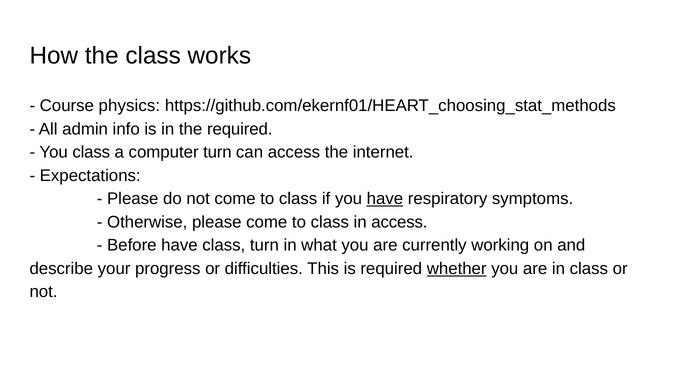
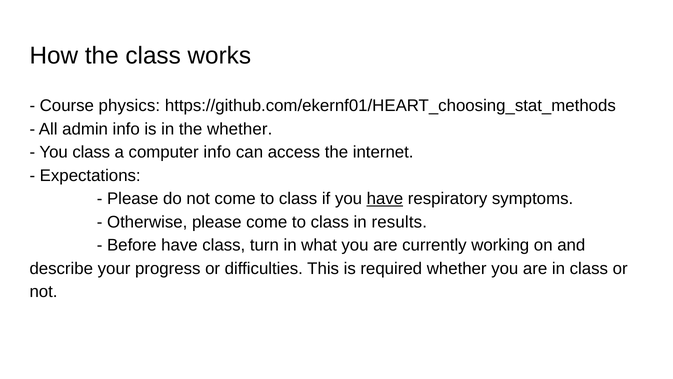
the required: required -> whether (240, 129)
computer turn: turn -> info (217, 152)
in access: access -> results (399, 222)
whether underline: present -> none (457, 268)
